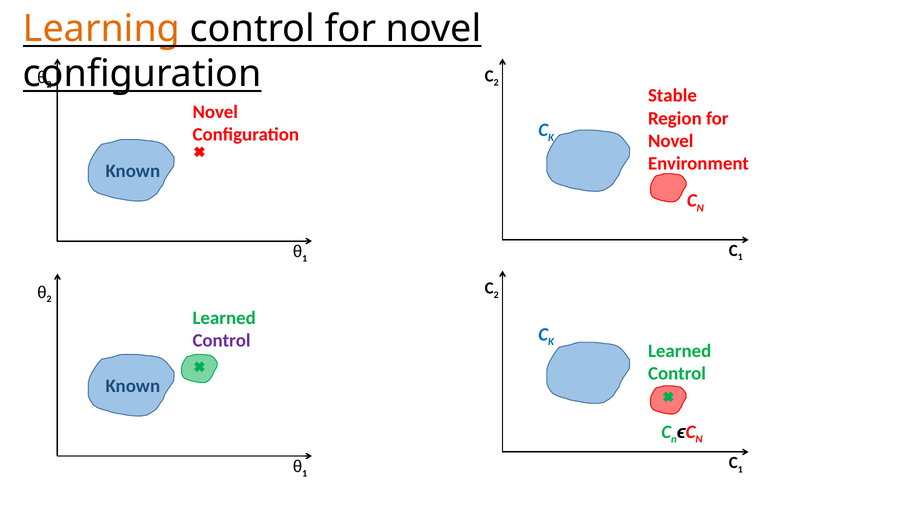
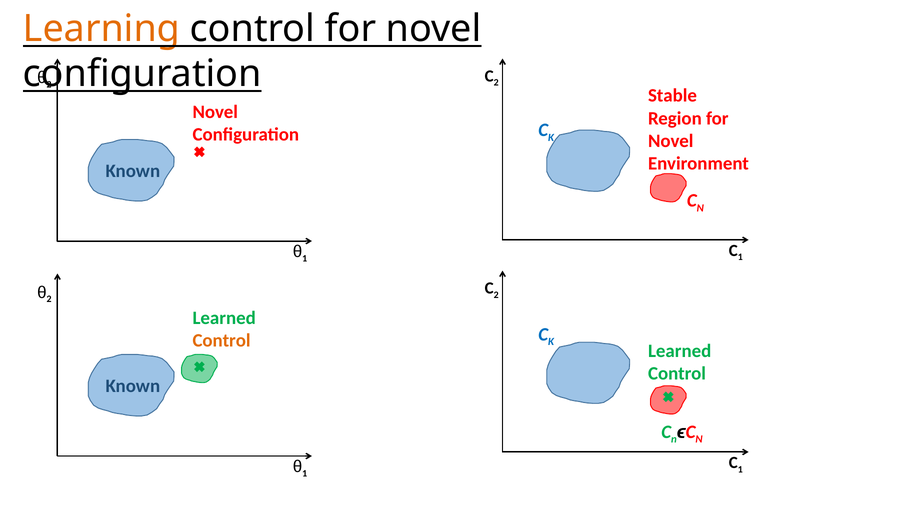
Control colour: purple -> orange (222, 340)
